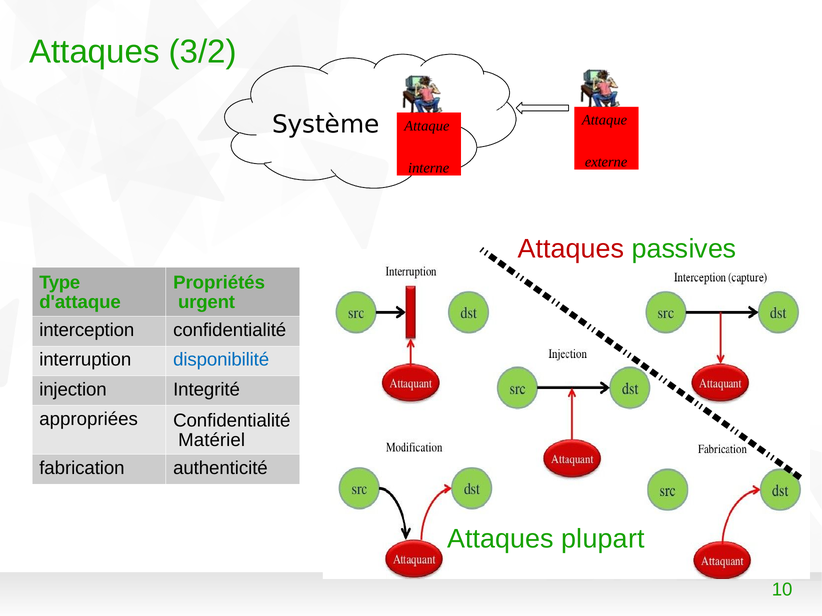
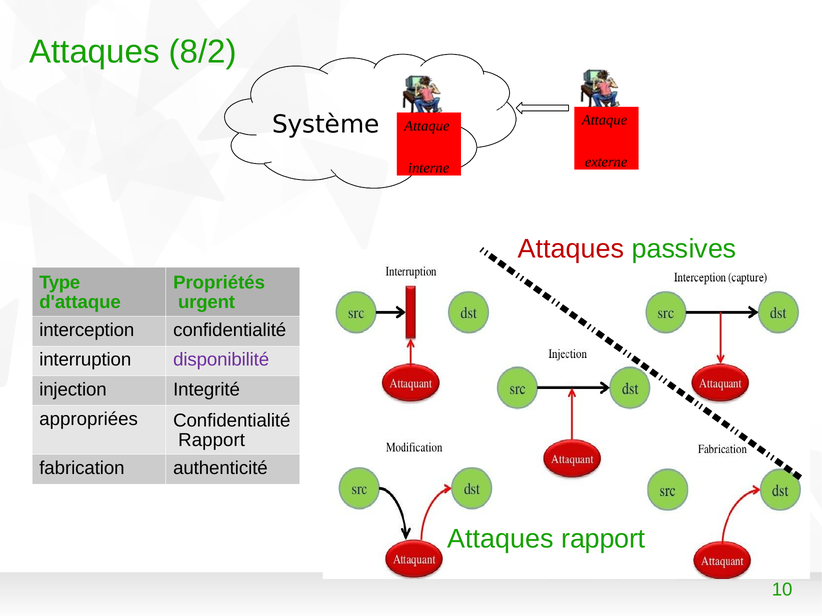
3/2: 3/2 -> 8/2 (203, 52)
disponibilité colour: blue -> purple (221, 360)
Matériel: Matériel -> Rapport (212, 440)
Attaques plupart: plupart -> rapport (603, 539)
